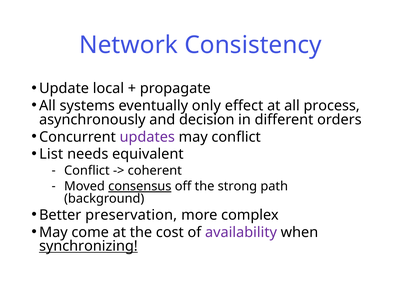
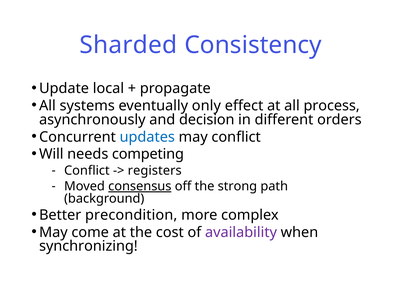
Network: Network -> Sharded (128, 45)
updates colour: purple -> blue (147, 137)
List: List -> Will (51, 154)
equivalent: equivalent -> competing (148, 154)
coherent: coherent -> registers (155, 171)
preservation: preservation -> precondition (131, 215)
synchronizing underline: present -> none (88, 246)
